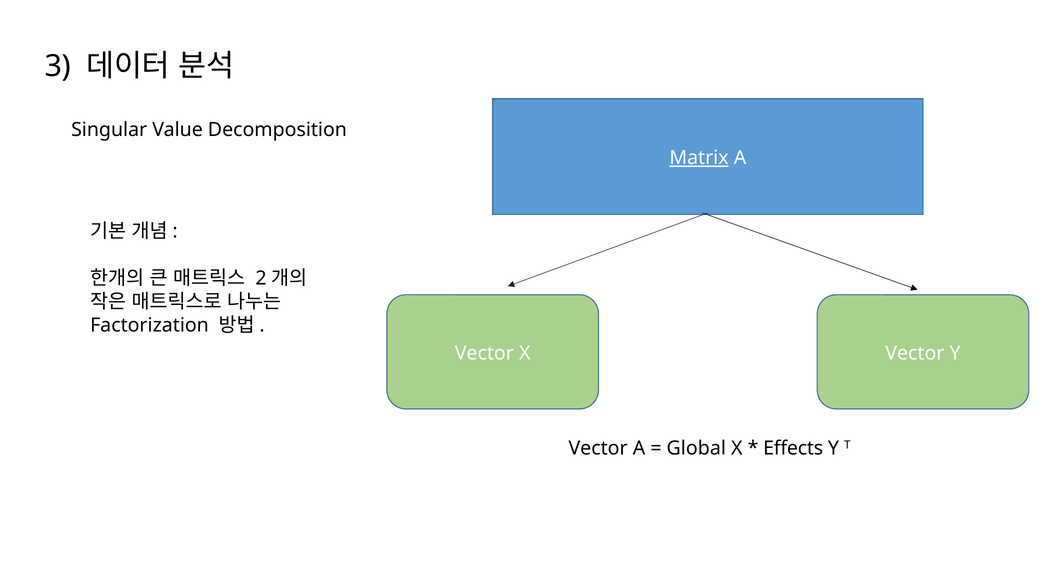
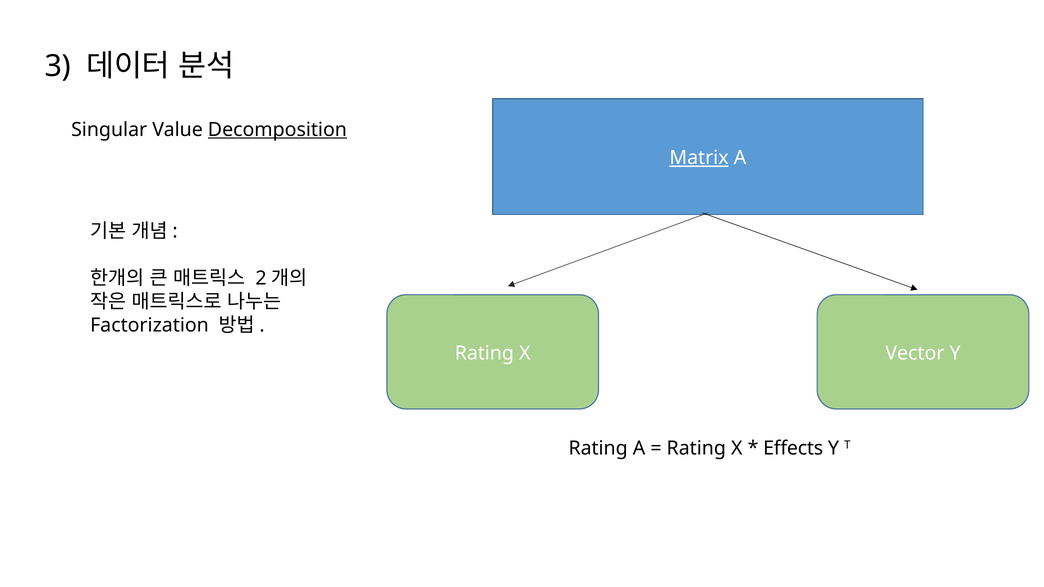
Decomposition underline: none -> present (277, 130)
Vector: Vector -> Rating (484, 353)
Vector: Vector -> Rating (598, 448)
Global: Global -> Rating (696, 448)
